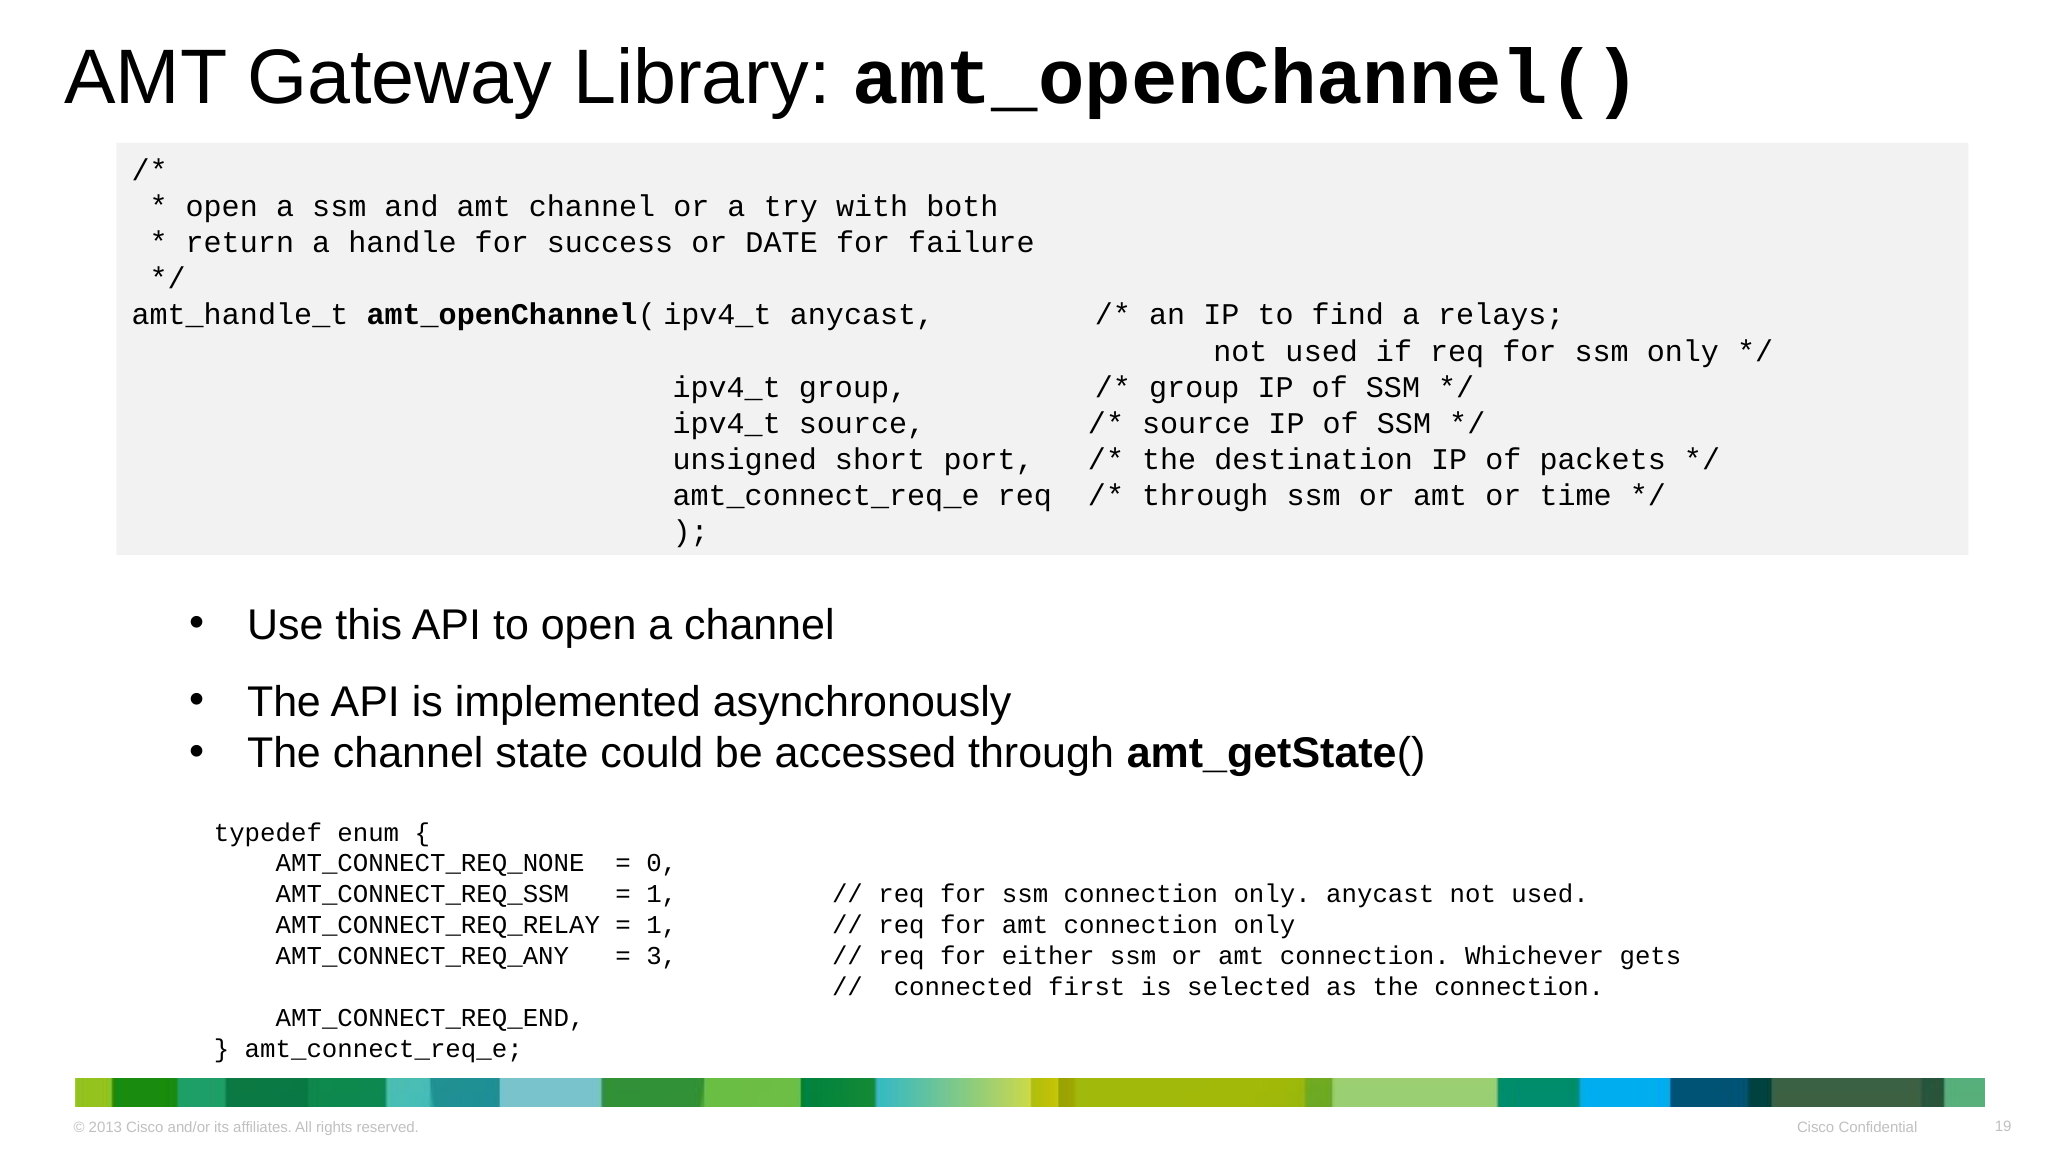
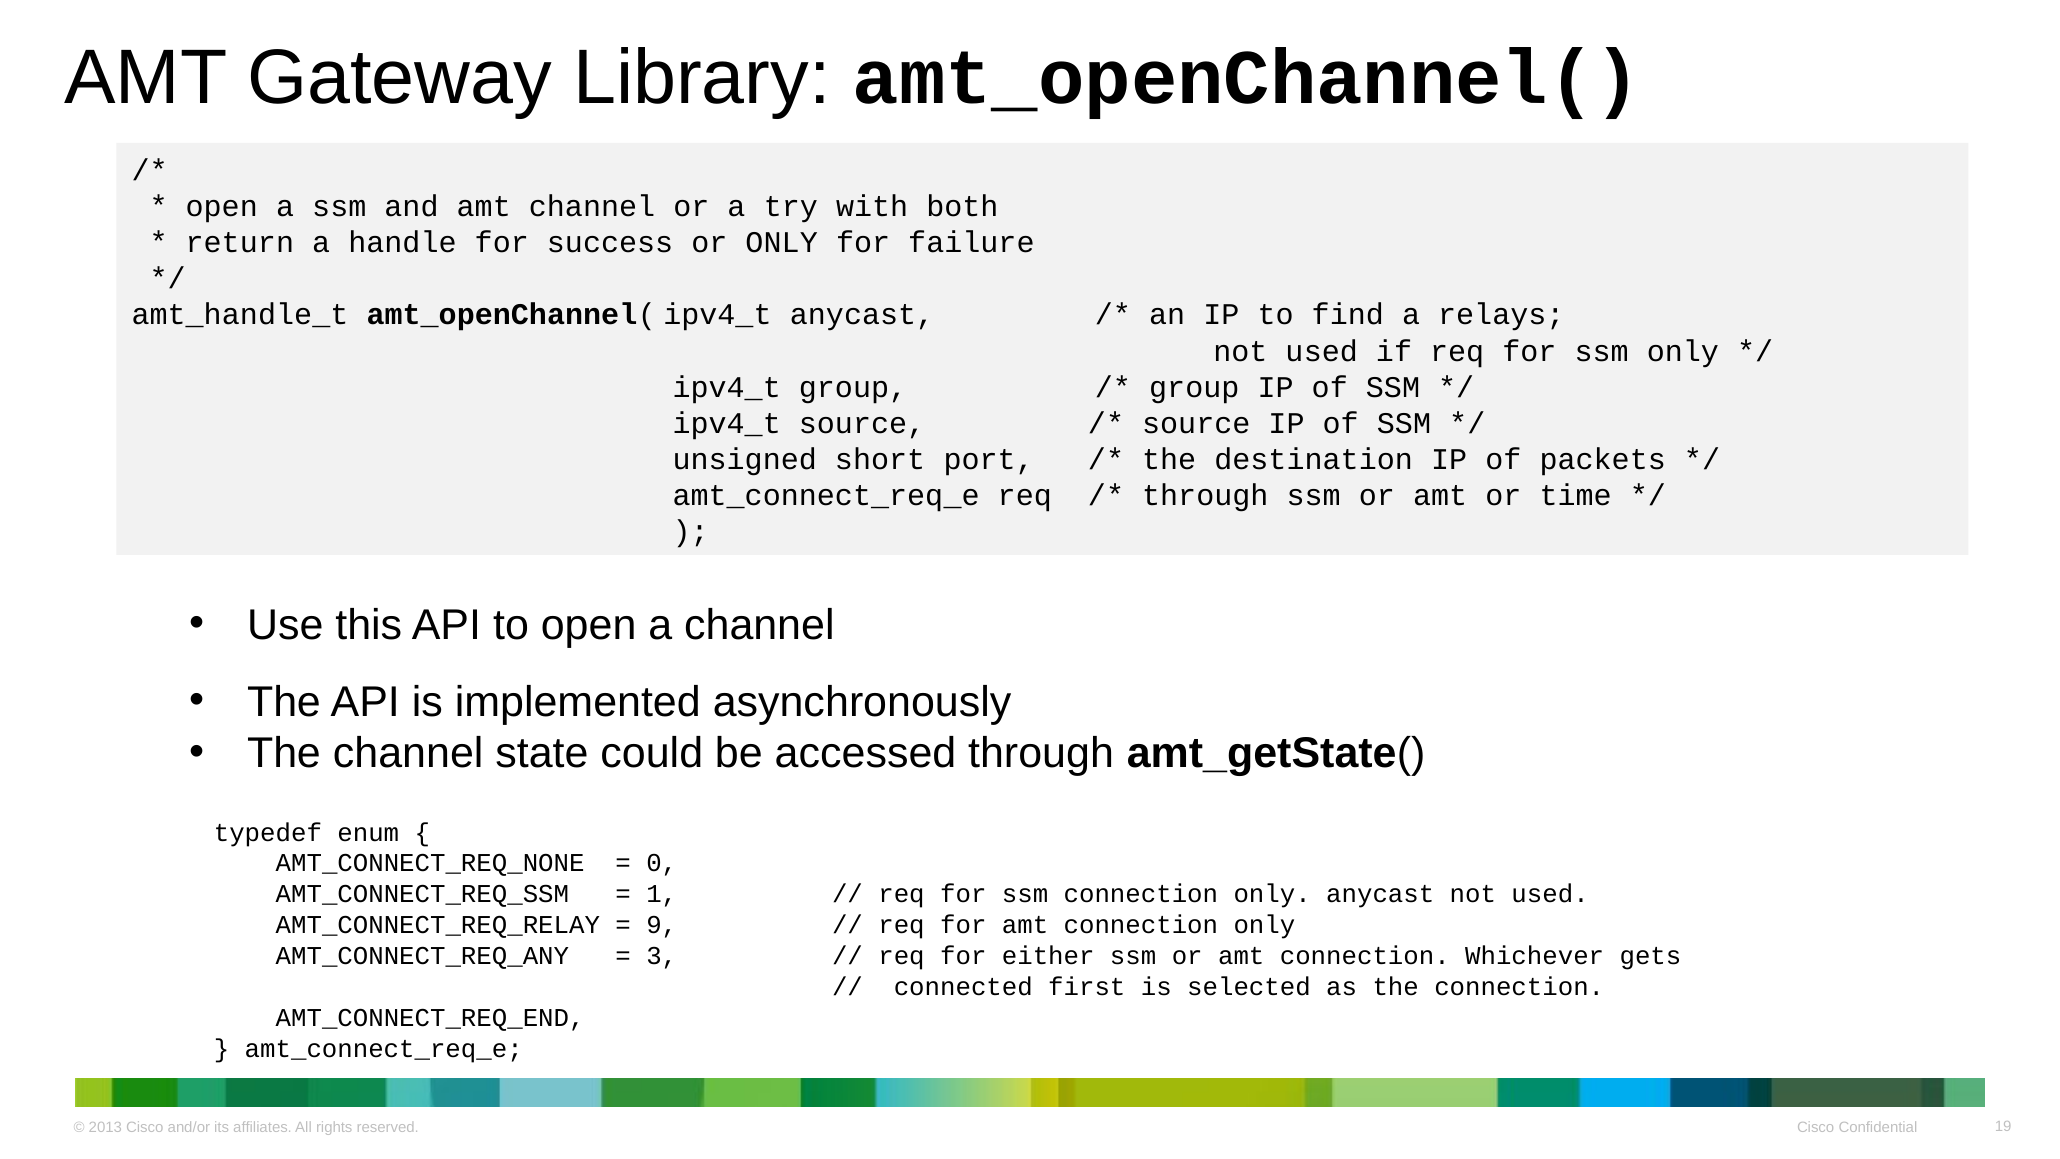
or DATE: DATE -> ONLY (782, 243)
1: 1 -> 9 (662, 925)
